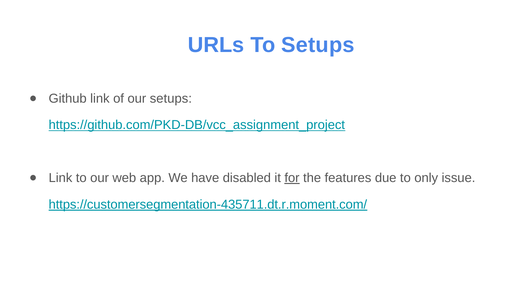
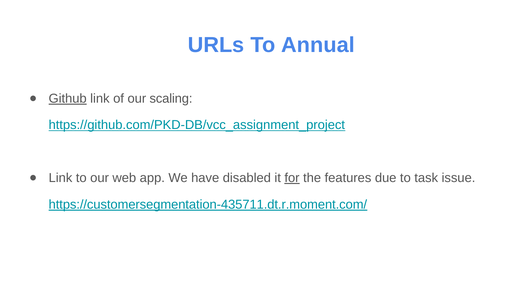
To Setups: Setups -> Annual (318, 45)
Github underline: none -> present (68, 99)
our setups: setups -> scaling (171, 99)
only: only -> task (426, 178)
